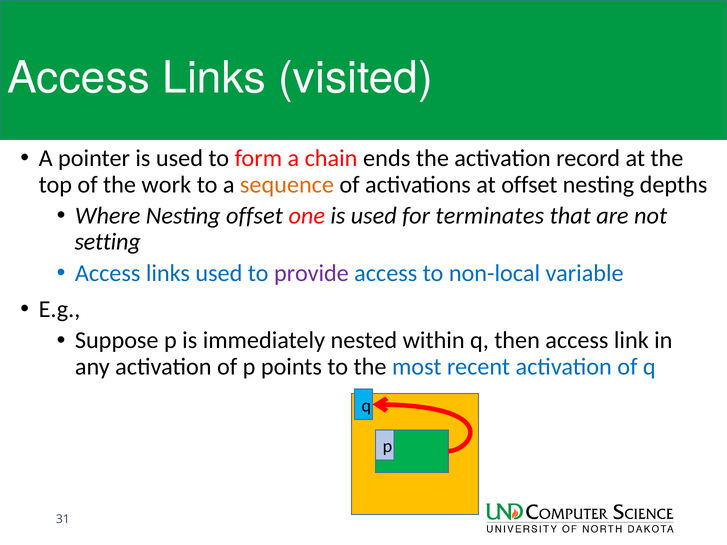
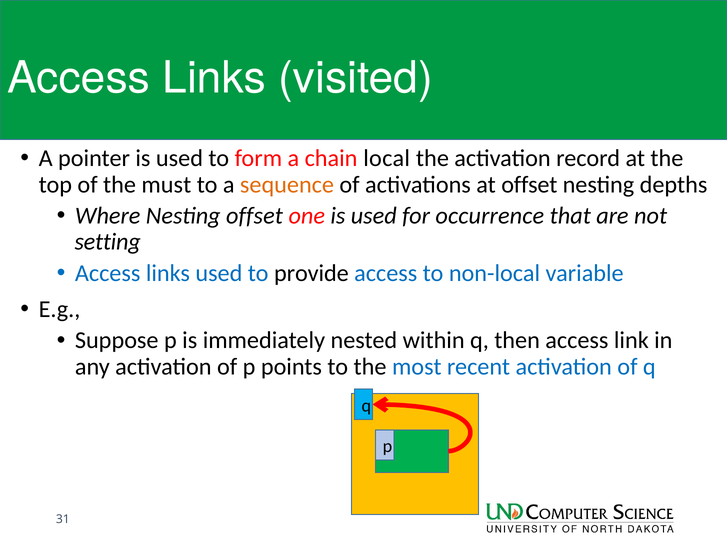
ends: ends -> local (387, 158)
work: work -> must (166, 185)
terminates: terminates -> occurrence (490, 216)
provide colour: purple -> black (311, 273)
